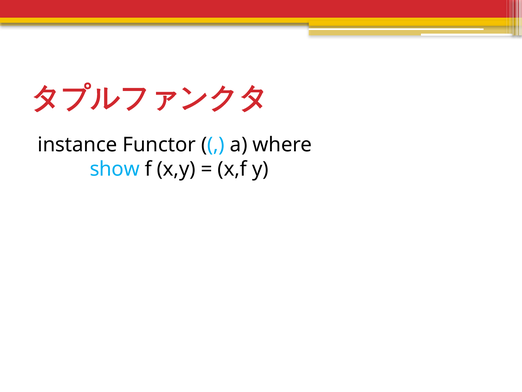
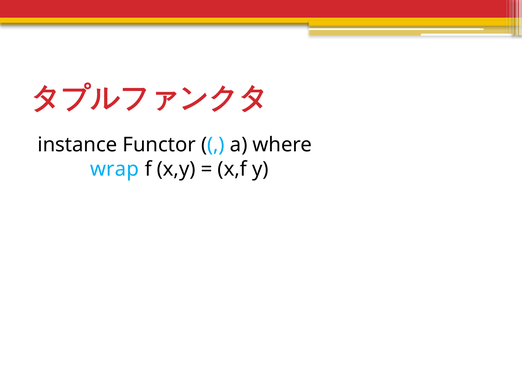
show: show -> wrap (114, 169)
